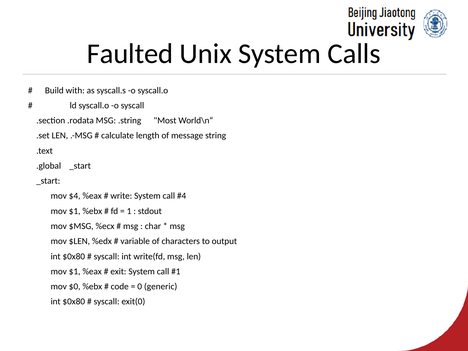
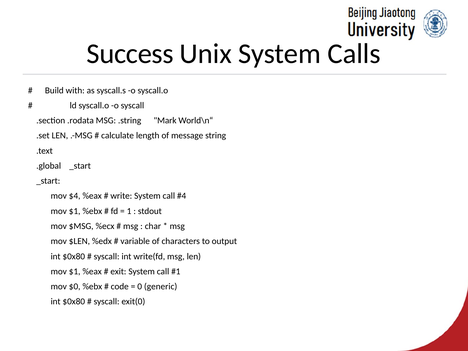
Faulted: Faulted -> Success (130, 54)
Most: Most -> Mark (165, 121)
